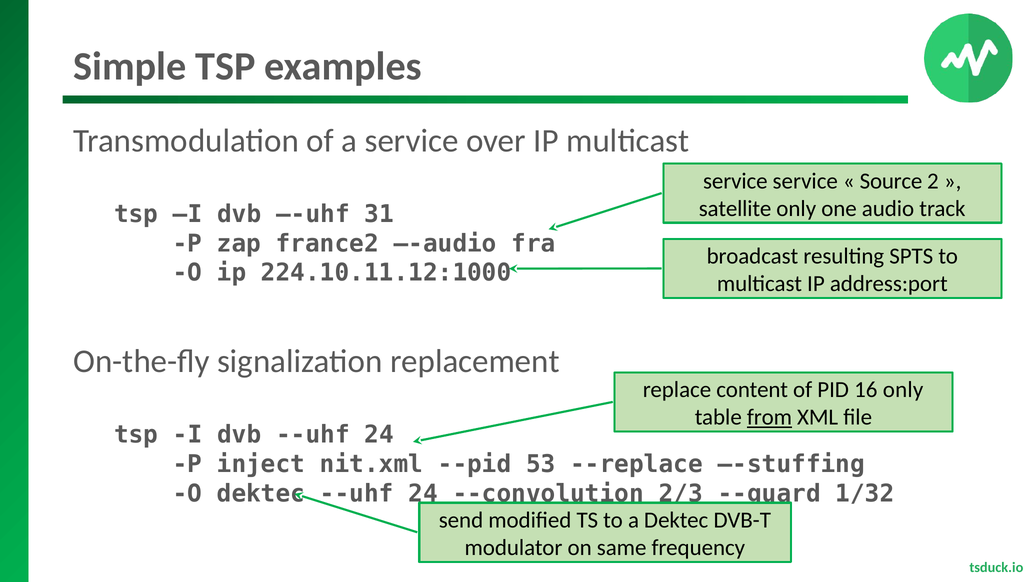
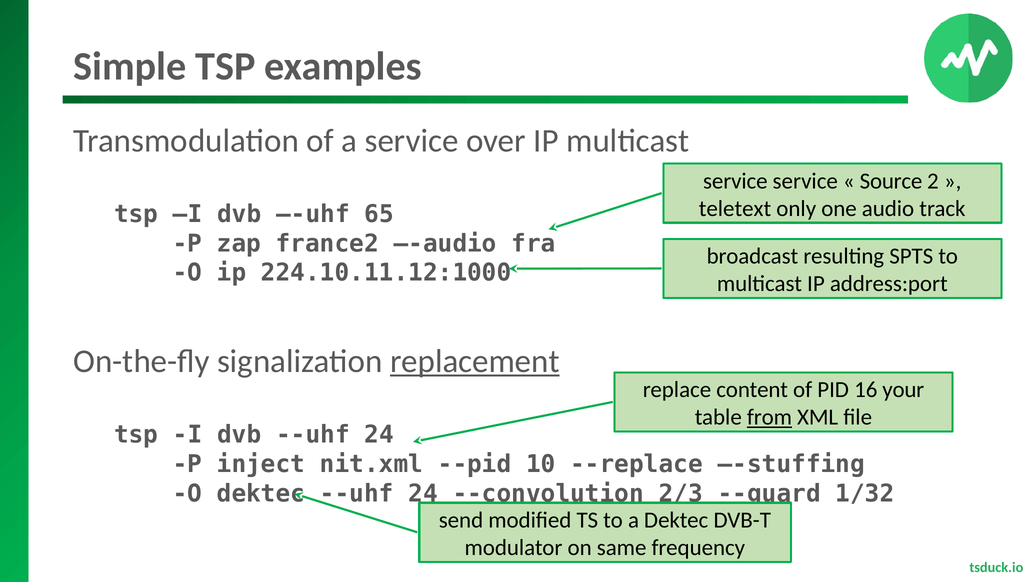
satellite: satellite -> teletext (735, 208)
31: 31 -> 65 (379, 214)
replacement underline: none -> present (475, 361)
16 only: only -> your (903, 390)
53: 53 -> 10 (541, 464)
